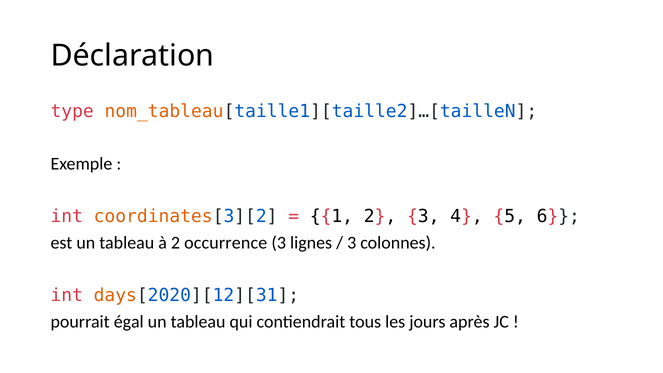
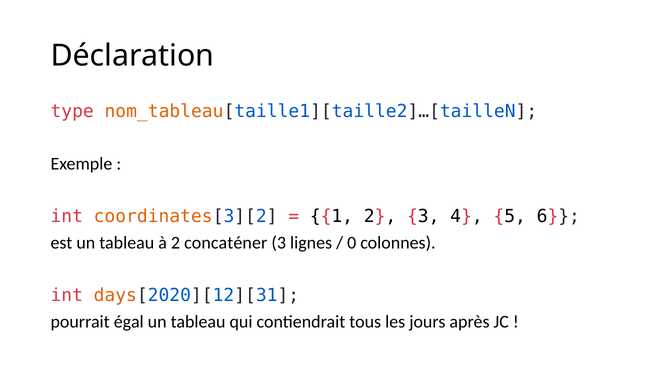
occurrence: occurrence -> concaténer (226, 243)
3: 3 -> 0 (352, 243)
